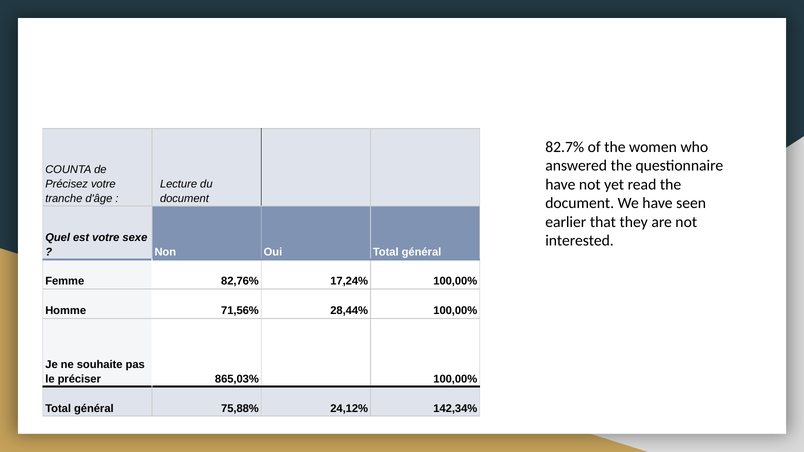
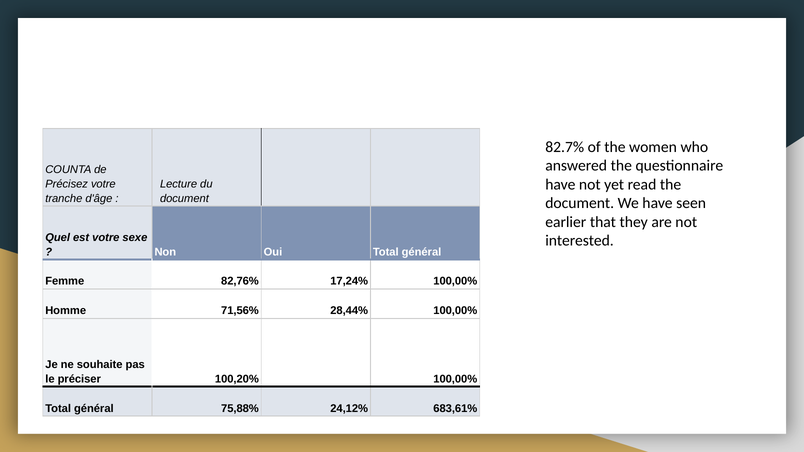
865,03%: 865,03% -> 100,20% (237, 379)
142,34%: 142,34% -> 683,61% (455, 409)
